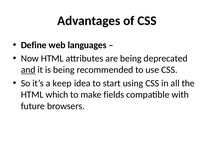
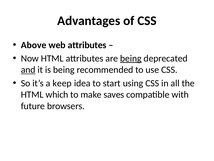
Define: Define -> Above (34, 45)
web languages: languages -> attributes (87, 45)
being underline: none -> present (131, 58)
fields: fields -> saves (114, 94)
